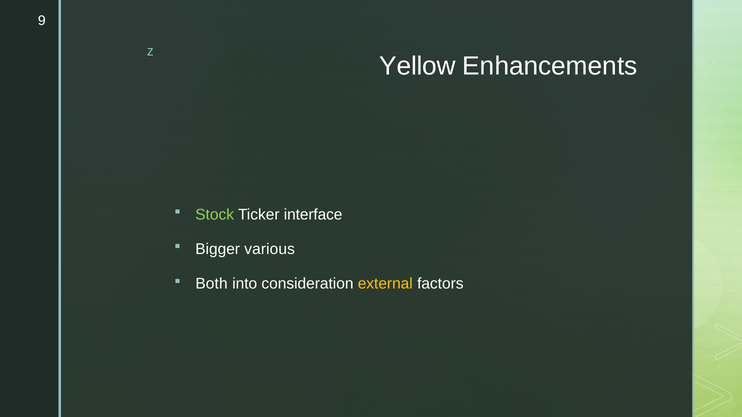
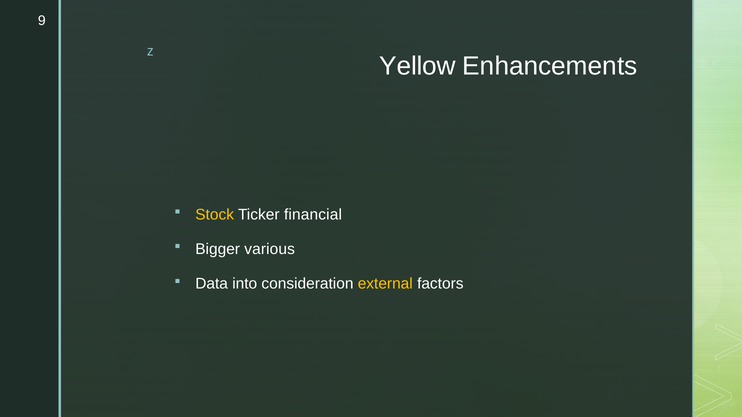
Stock colour: light green -> yellow (215, 215)
interface: interface -> financial (313, 215)
Both: Both -> Data (212, 284)
